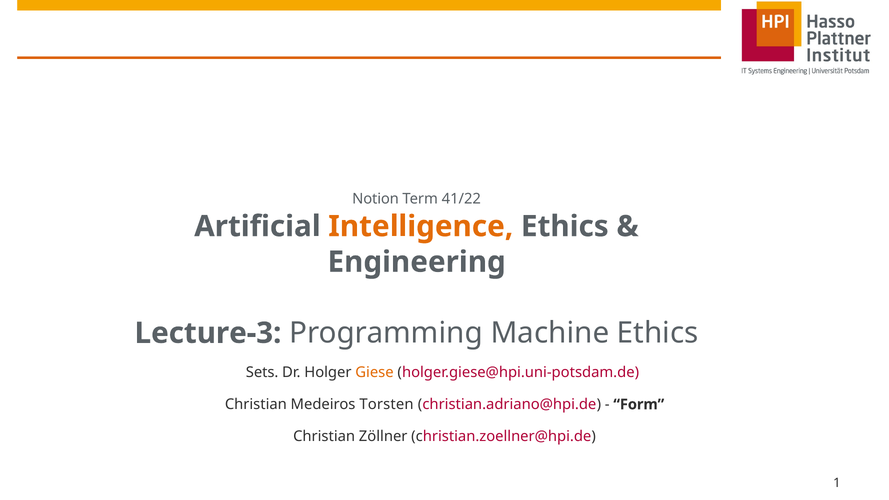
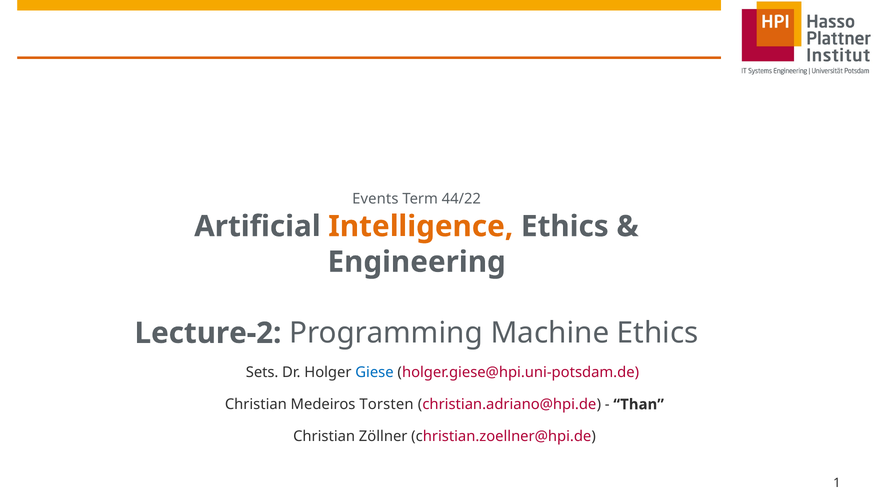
Notion: Notion -> Events (375, 199)
41/22: 41/22 -> 44/22 (461, 199)
Lecture-3: Lecture-3 -> Lecture-2 (208, 333)
Giese colour: orange -> blue (374, 372)
Form: Form -> Than (639, 404)
